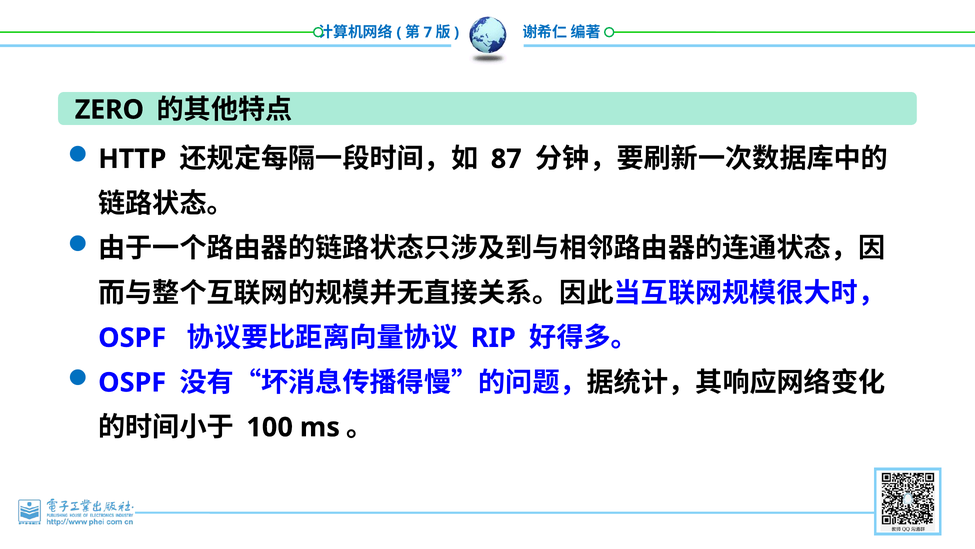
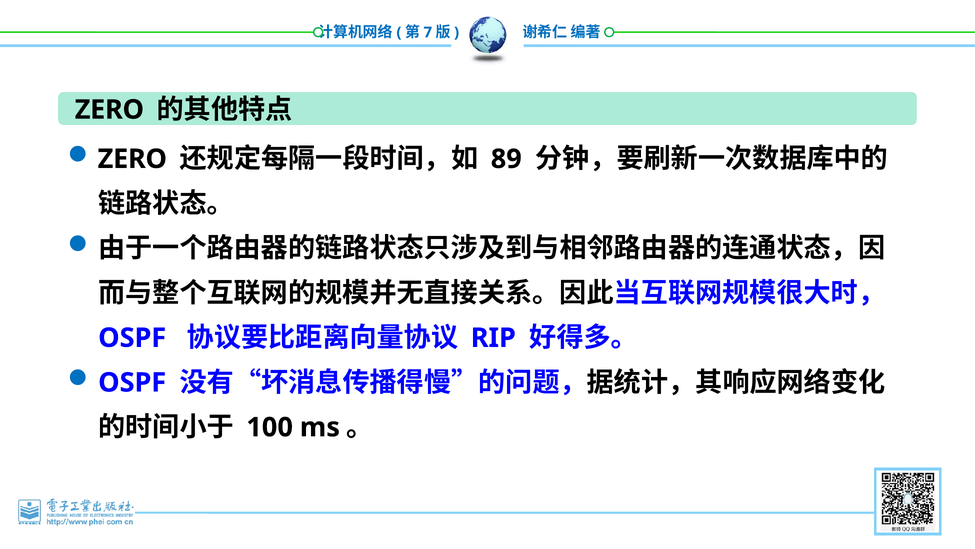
HTTP: HTTP -> ZERO (132, 159)
87: 87 -> 89 (506, 159)
